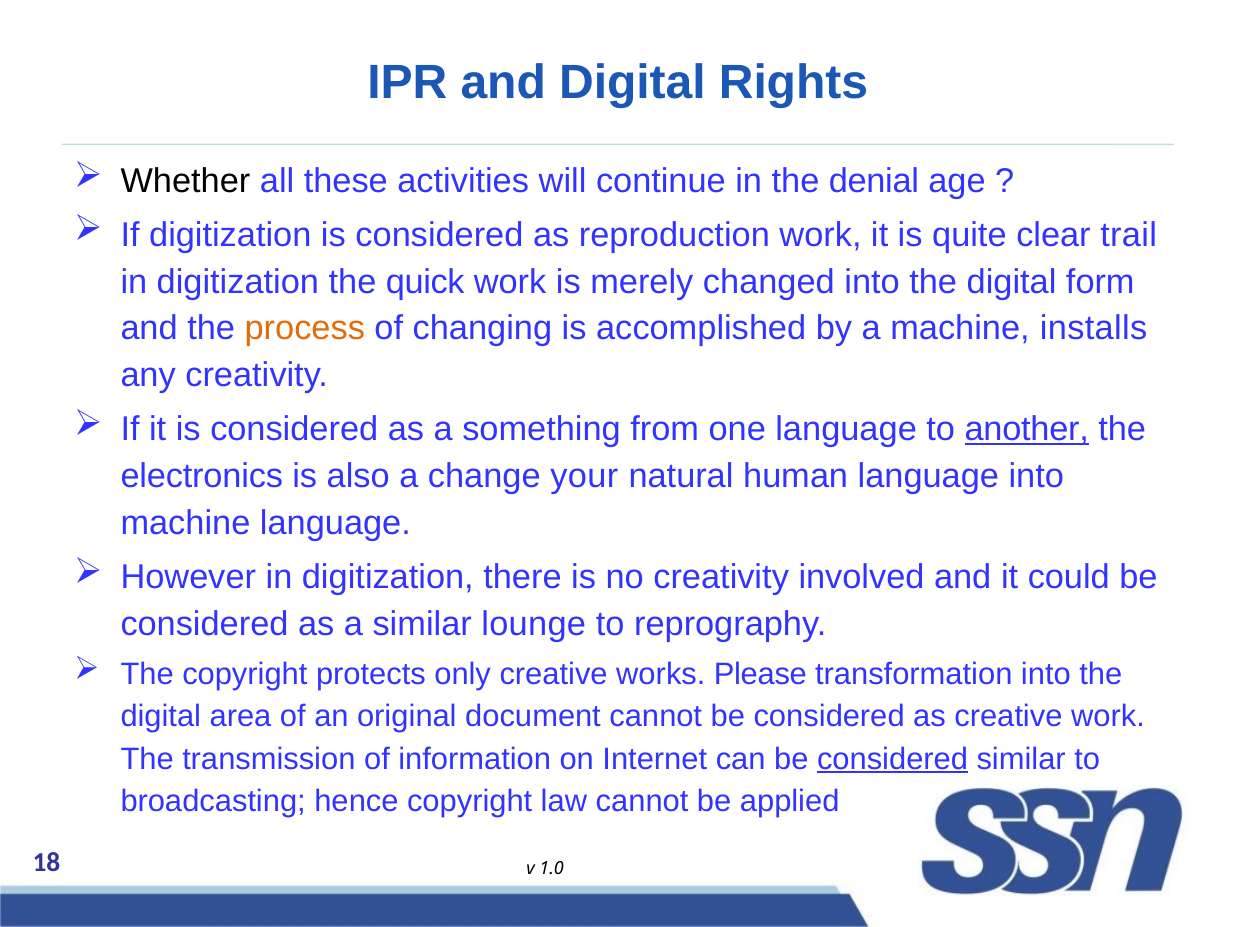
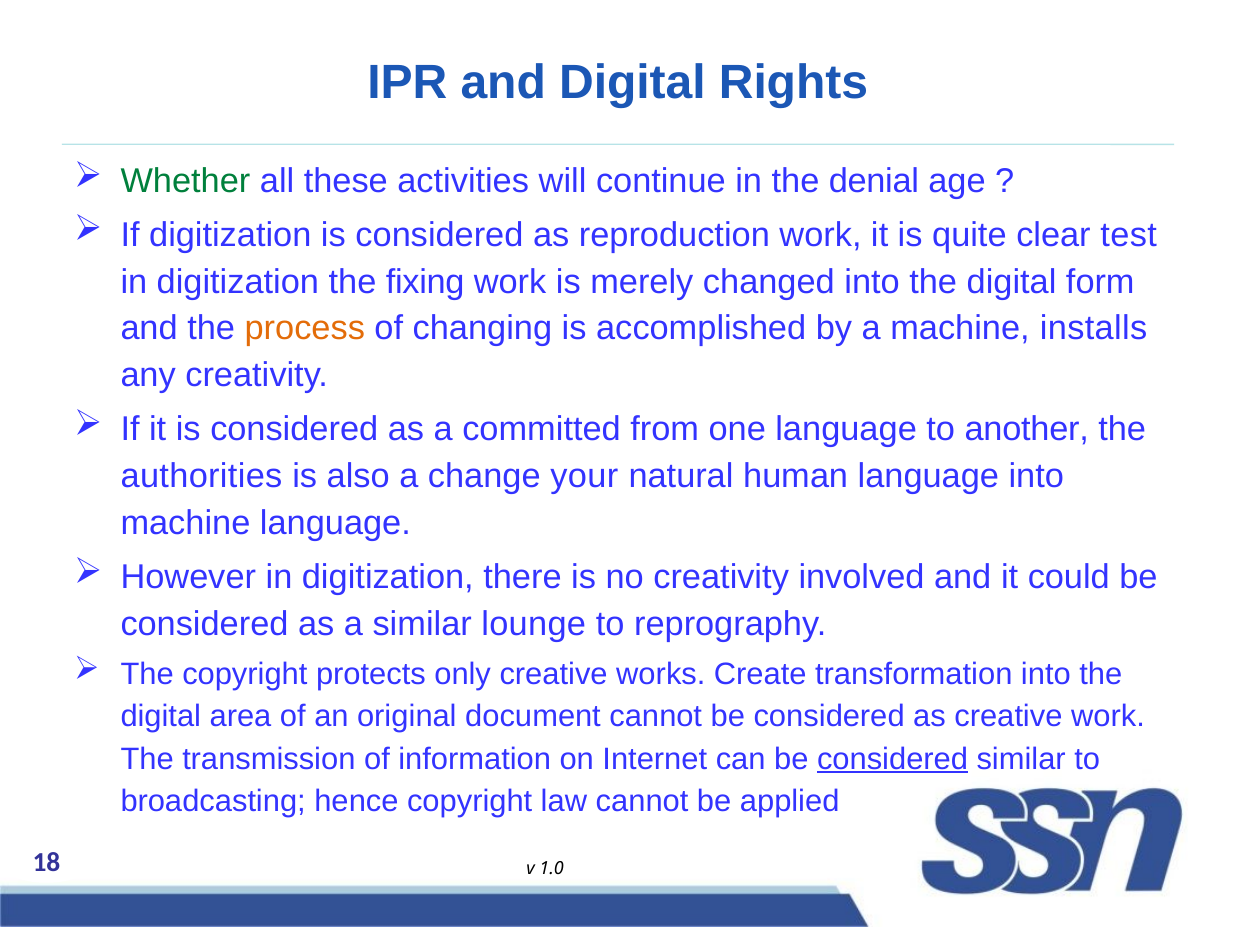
Whether colour: black -> green (185, 181)
trail: trail -> test (1129, 235)
quick: quick -> fixing (425, 282)
something: something -> committed (542, 429)
another underline: present -> none (1027, 429)
electronics: electronics -> authorities (201, 476)
Please: Please -> Create (760, 674)
